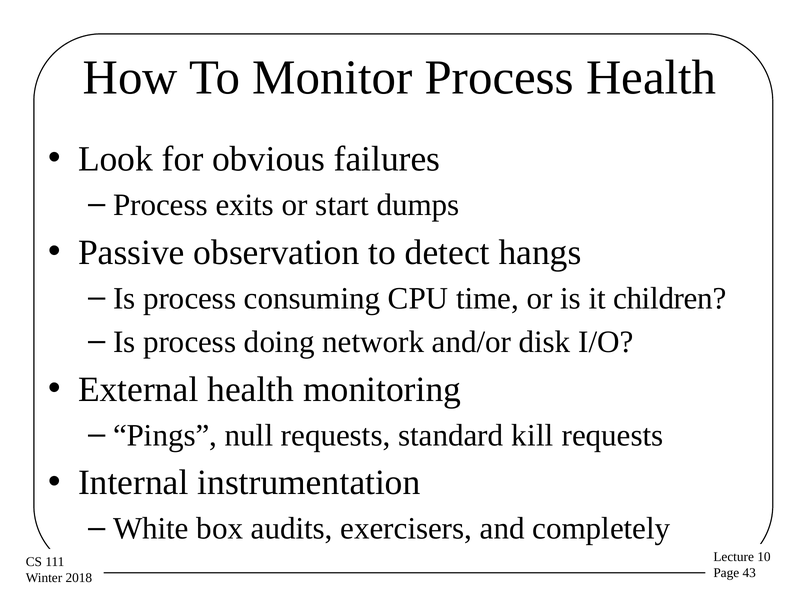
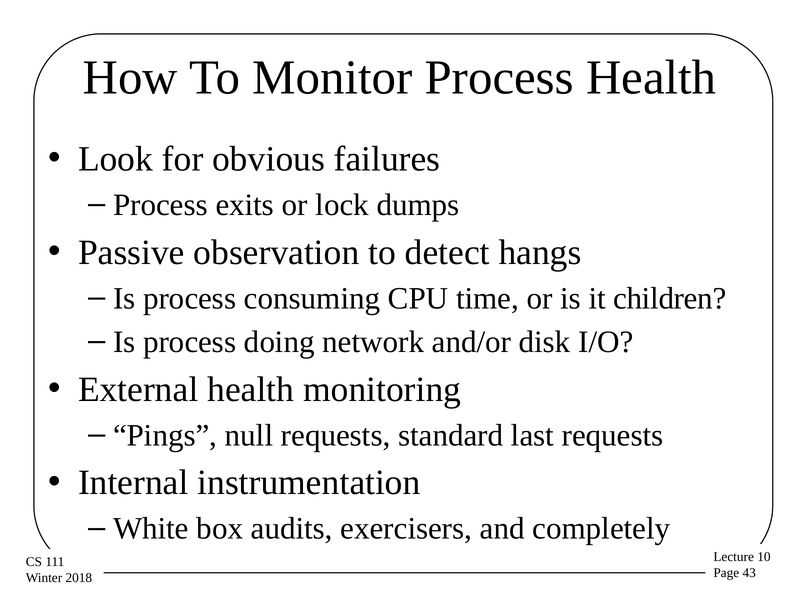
start: start -> lock (342, 205)
kill: kill -> last (533, 435)
